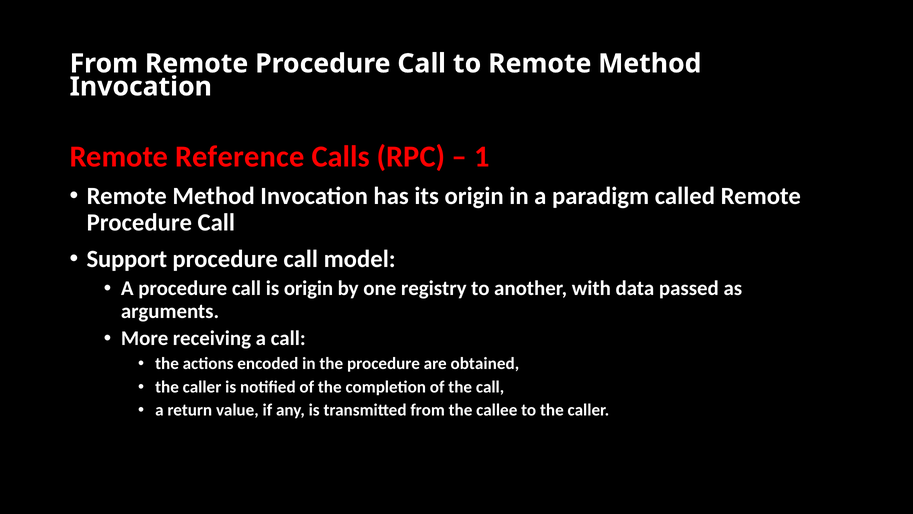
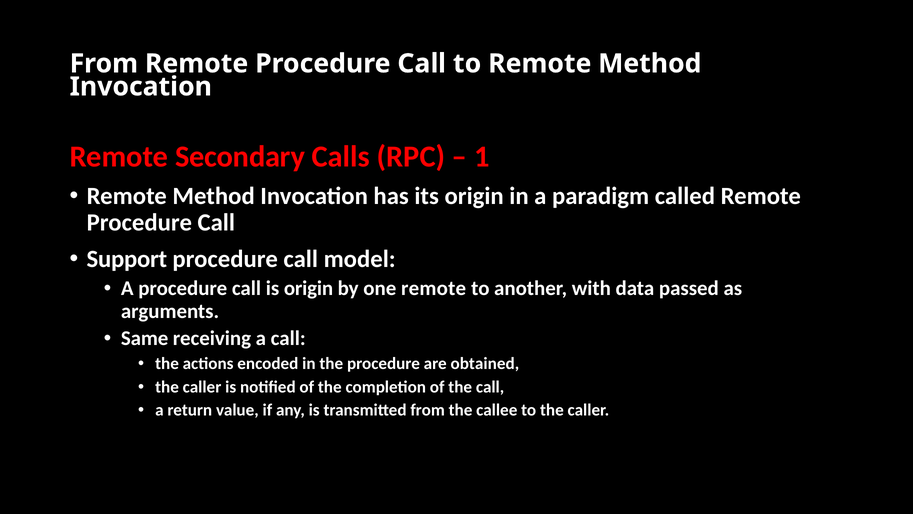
Reference: Reference -> Secondary (240, 156)
one registry: registry -> remote (434, 288)
More: More -> Same (145, 338)
